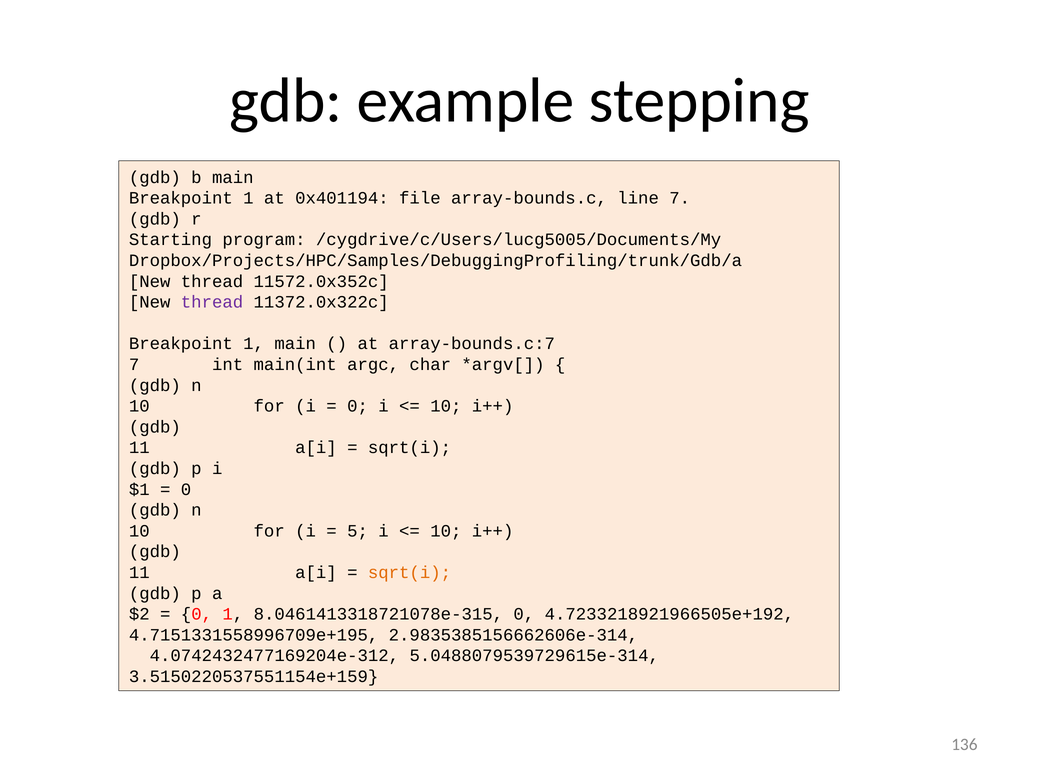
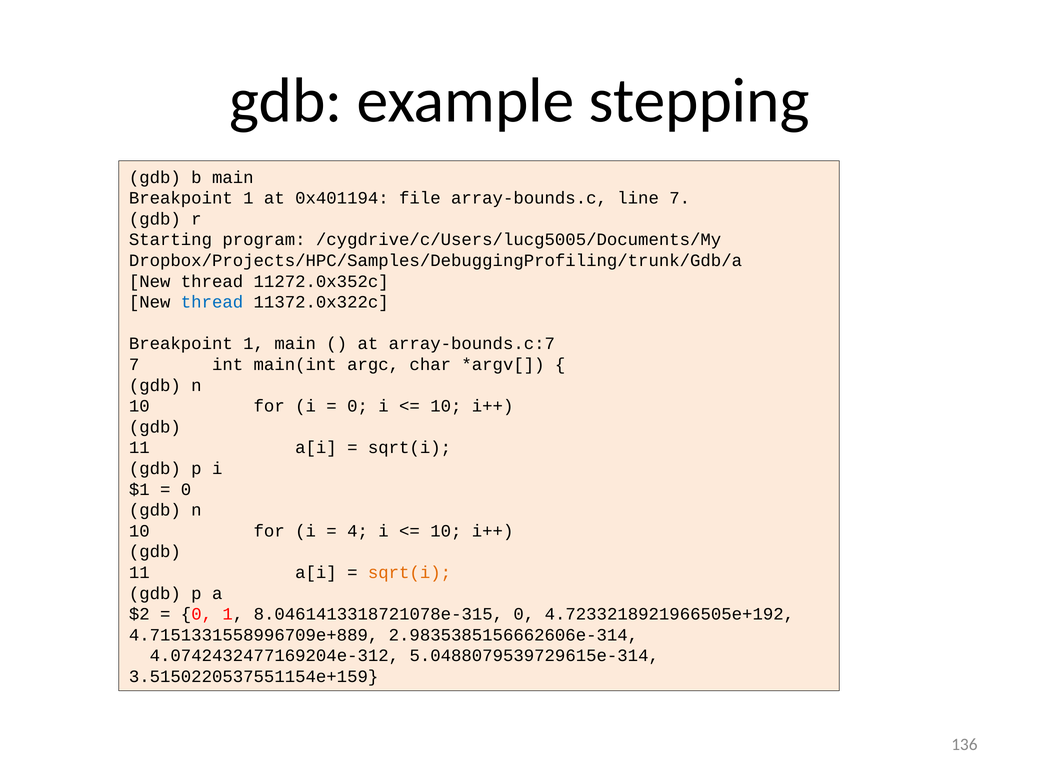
11572.0x352c: 11572.0x352c -> 11272.0x352c (321, 281)
thread colour: purple -> blue (212, 302)
5: 5 -> 4 (358, 531)
4.7151331558996709e+195: 4.7151331558996709e+195 -> 4.7151331558996709e+889 (254, 635)
